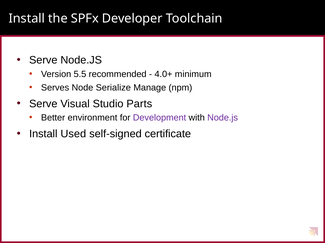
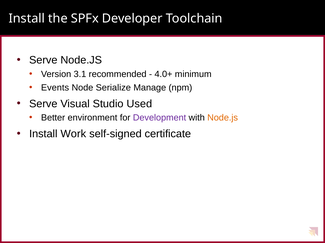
5.5: 5.5 -> 3.1 (80, 74)
Serves: Serves -> Events (55, 88)
Parts: Parts -> Used (139, 104)
Node.js colour: purple -> orange (223, 118)
Used: Used -> Work (73, 134)
